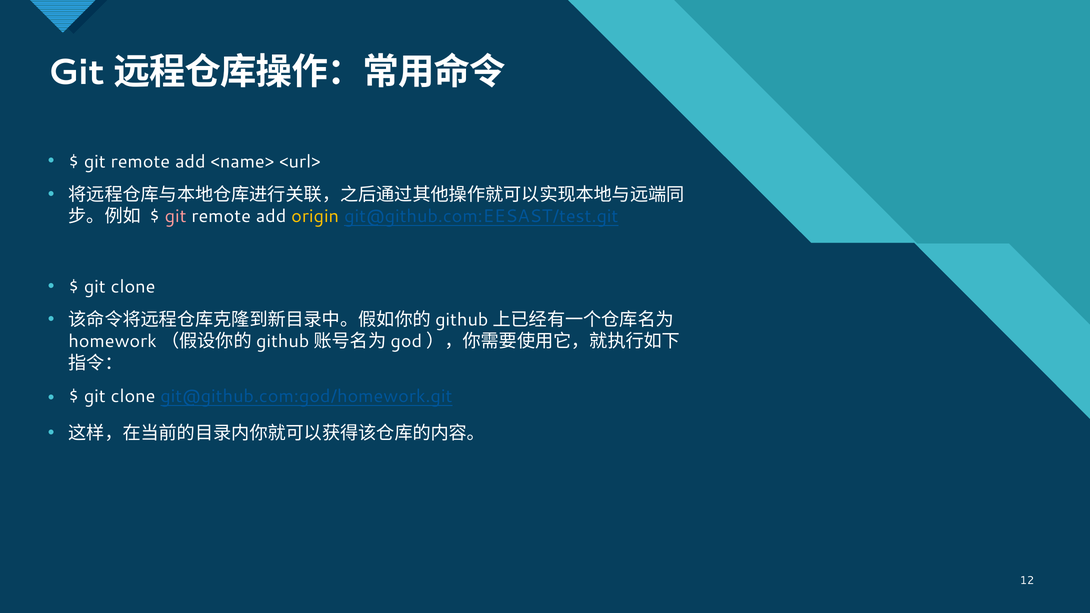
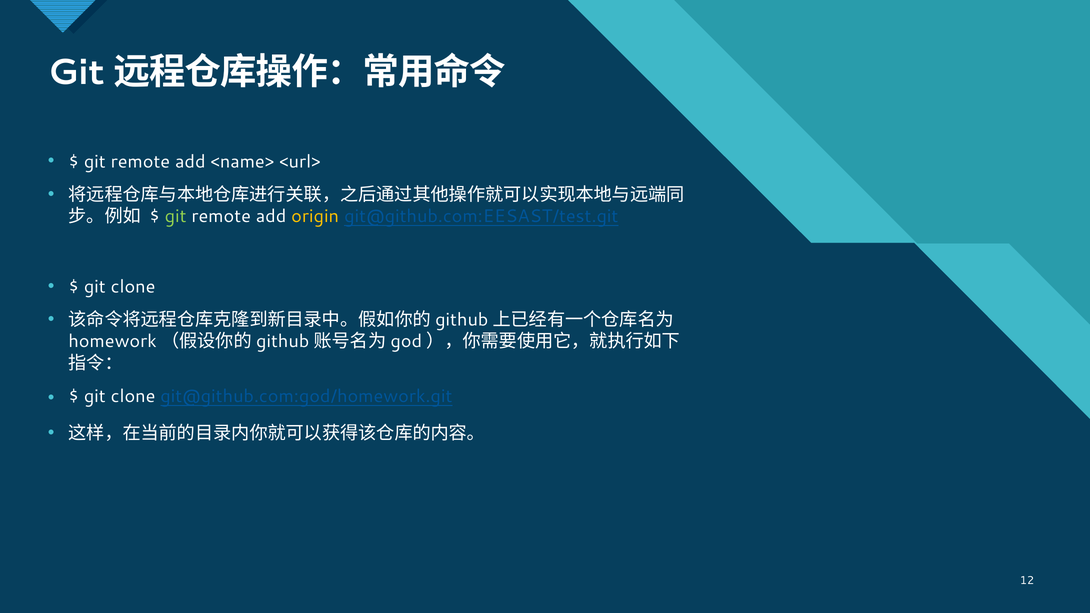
git colour: pink -> light green (176, 217)
